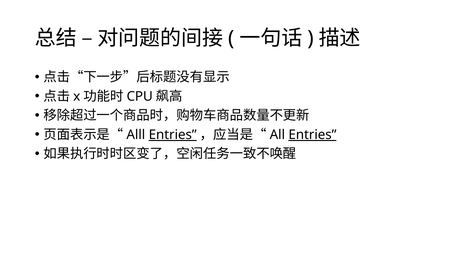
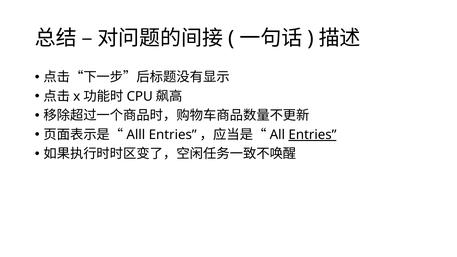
Entries underline: present -> none (173, 135)
